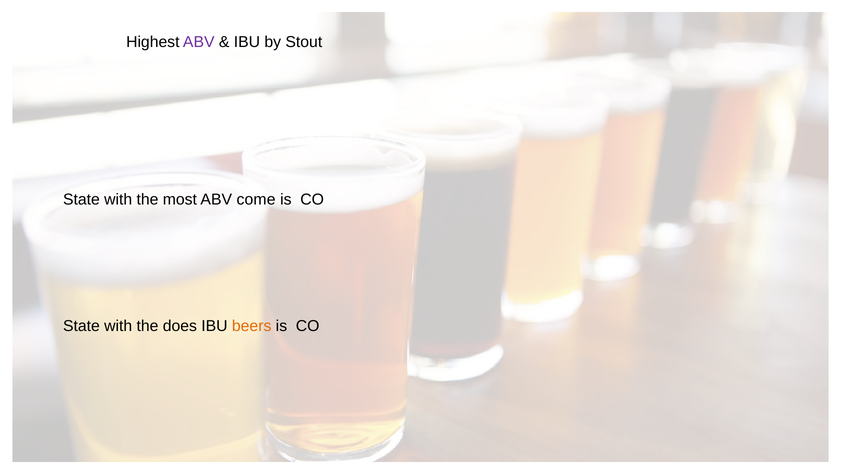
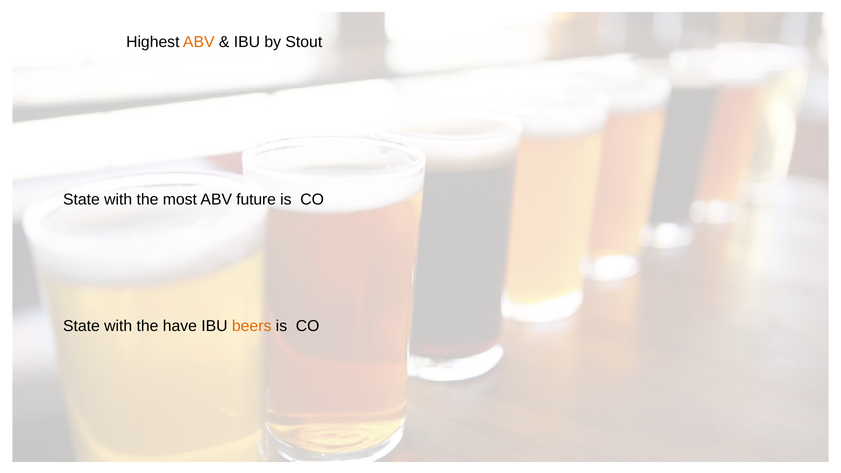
ABV colour: purple -> orange (199, 42)
come: come -> future (256, 200)
does: does -> have (180, 326)
